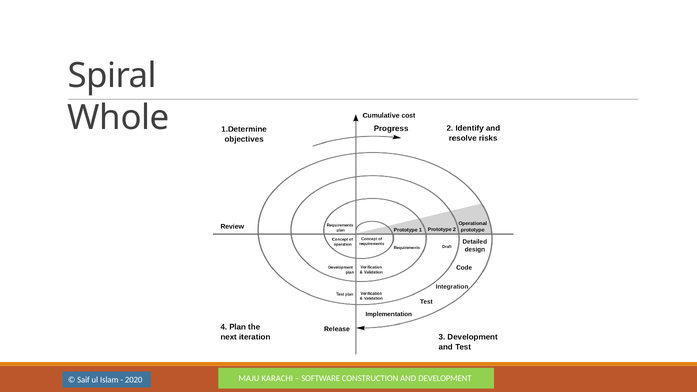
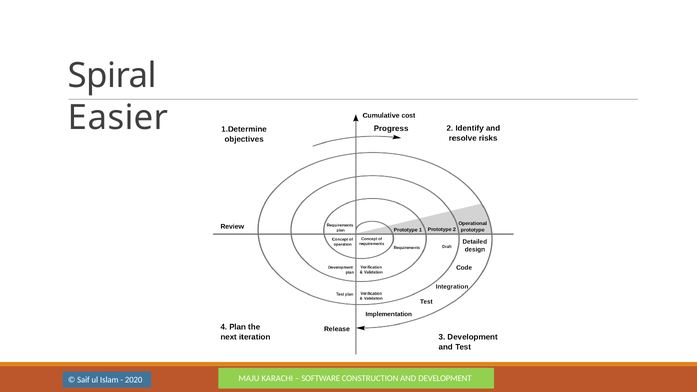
Whole: Whole -> Easier (118, 118)
